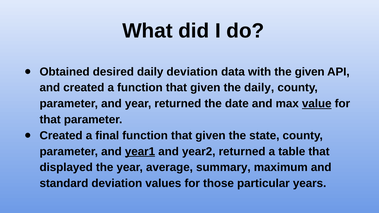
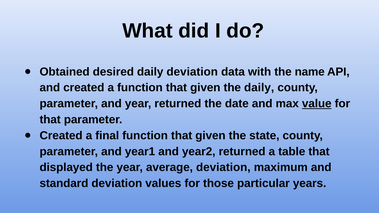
the given: given -> name (310, 72)
year1 underline: present -> none (140, 152)
average summary: summary -> deviation (223, 168)
